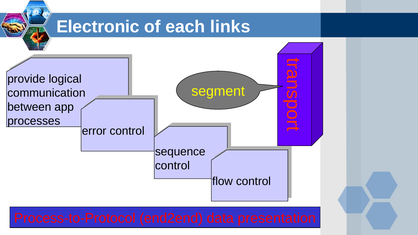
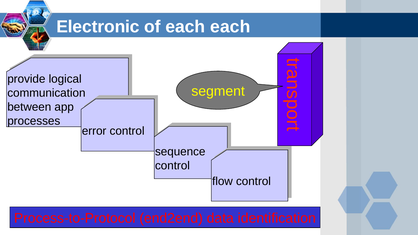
each links: links -> each (230, 27)
presentation: presentation -> identification (277, 218)
